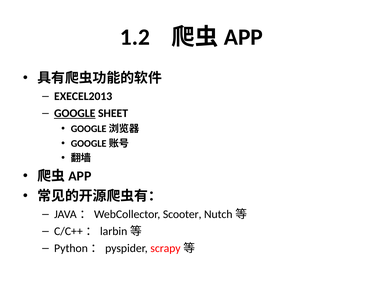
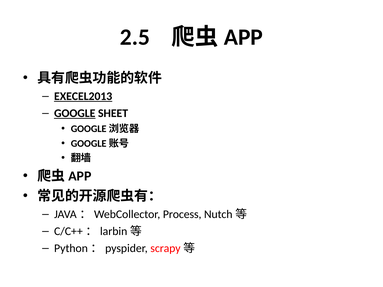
1.2: 1.2 -> 2.5 (135, 37)
EXECEL2013 underline: none -> present (83, 96)
Scooter: Scooter -> Process (182, 214)
